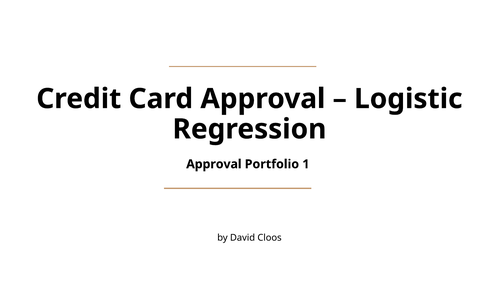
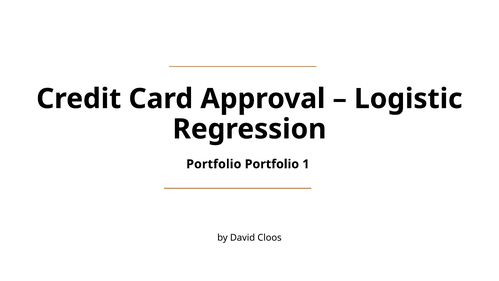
Approval: Approval -> Portfolio (214, 164)
